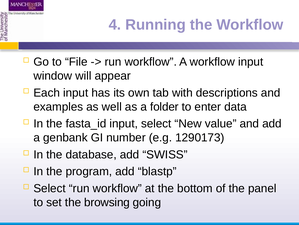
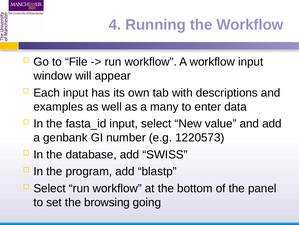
folder: folder -> many (164, 106)
1290173: 1290173 -> 1220573 (200, 137)
